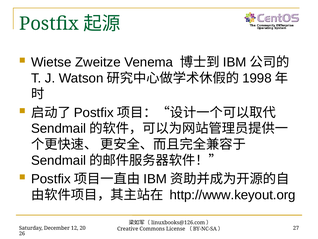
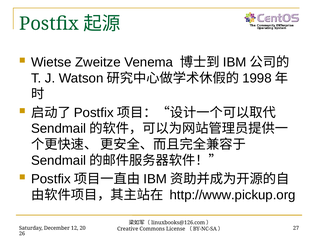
http://www.keyout.org: http://www.keyout.org -> http://www.pickup.org (233, 195)
